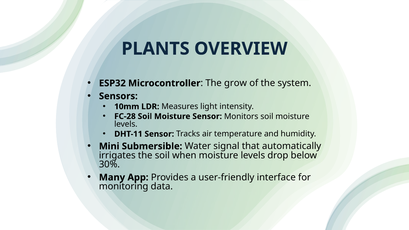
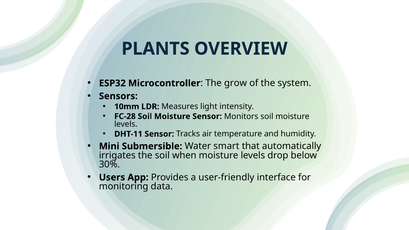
signal: signal -> smart (226, 146)
Many: Many -> Users (112, 177)
